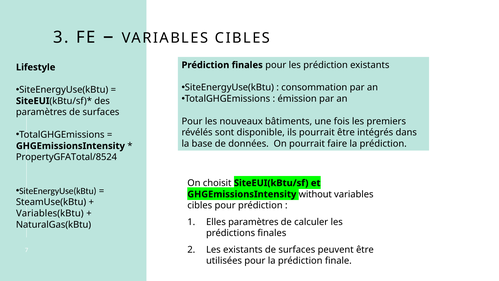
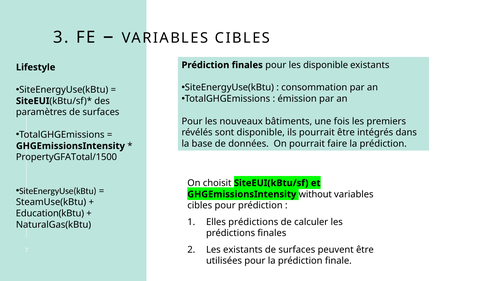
les prédiction: prédiction -> disponible (326, 65)
PropertyGFATotal/8524: PropertyGFATotal/8524 -> PropertyGFATotal/1500 (66, 157)
Variables(kBtu: Variables(kBtu -> Education(kBtu (50, 213)
Elles paramètres: paramètres -> prédictions (253, 222)
